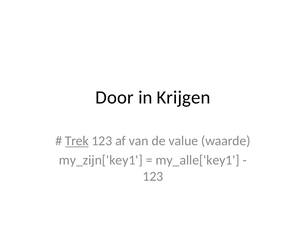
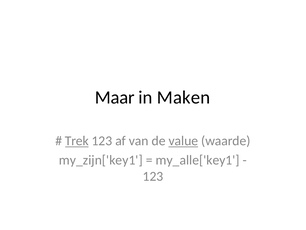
Door: Door -> Maar (115, 97)
Krijgen: Krijgen -> Maken (184, 97)
value underline: none -> present (183, 141)
